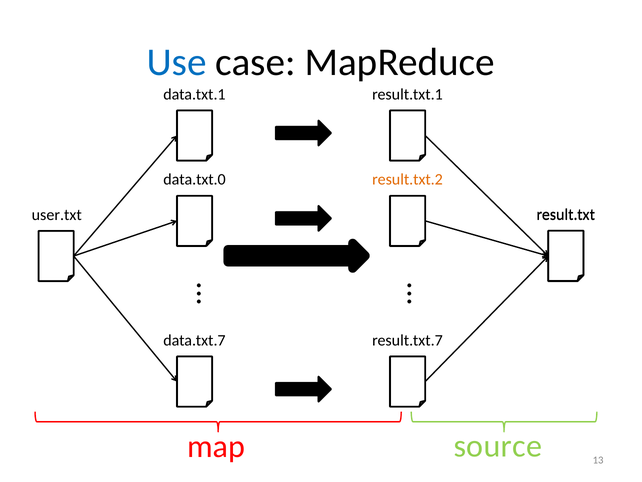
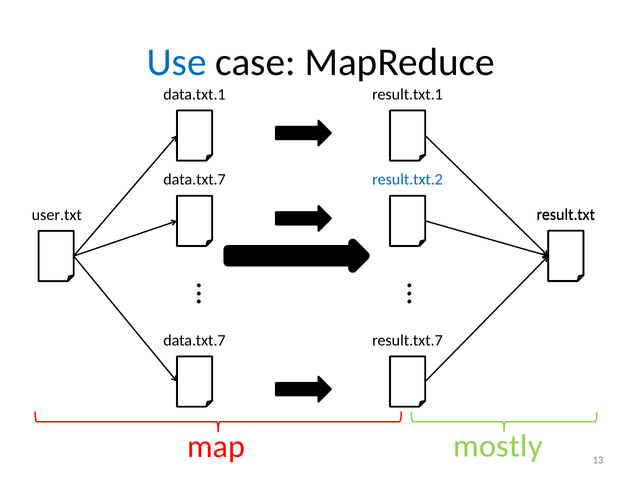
data.txt.0: data.txt.0 -> data.txt.7 (194, 179)
result.txt.2 colour: orange -> blue (408, 179)
source: source -> mostly (498, 446)
